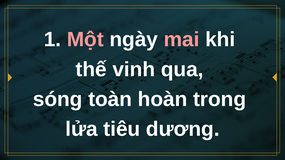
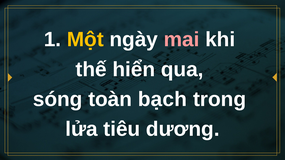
Một colour: pink -> yellow (85, 40)
vinh: vinh -> hiển (134, 70)
hoàn: hoàn -> bạch (162, 99)
